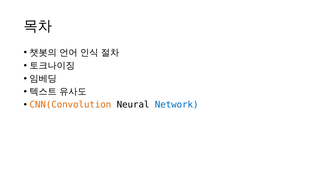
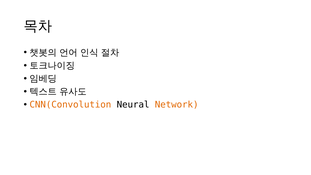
Network colour: blue -> orange (177, 105)
